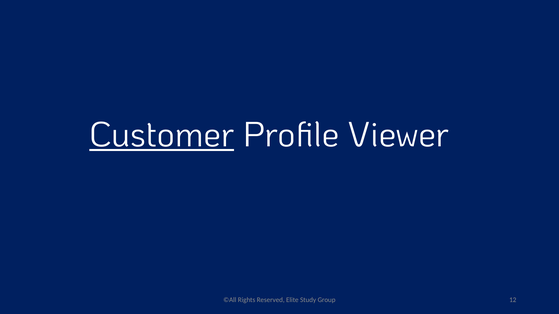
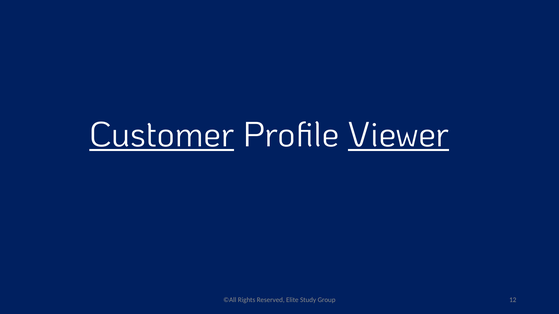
Viewer underline: none -> present (399, 135)
